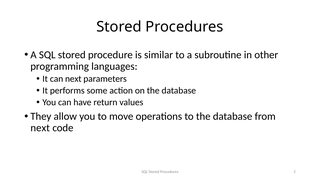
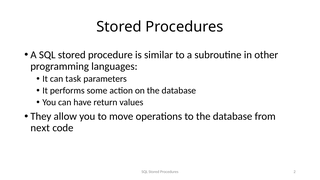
can next: next -> task (73, 79)
